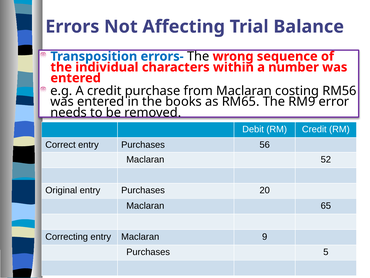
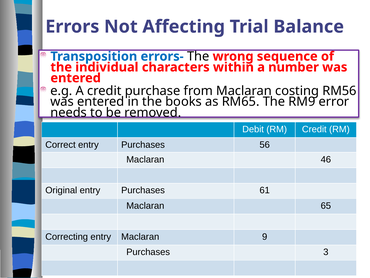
52: 52 -> 46 (326, 159)
20: 20 -> 61 (265, 190)
5: 5 -> 3 (326, 252)
